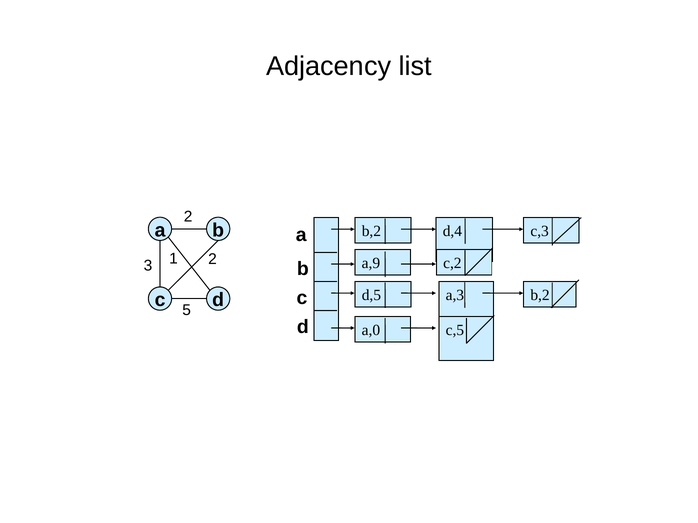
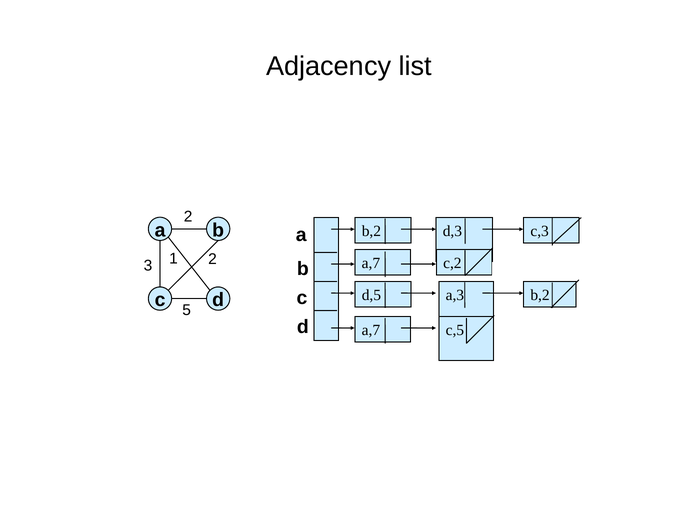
d,4: d,4 -> d,3 (452, 232)
a,9: a,9 -> a,7 (371, 264)
a,0: a,0 -> a,7 (371, 330)
